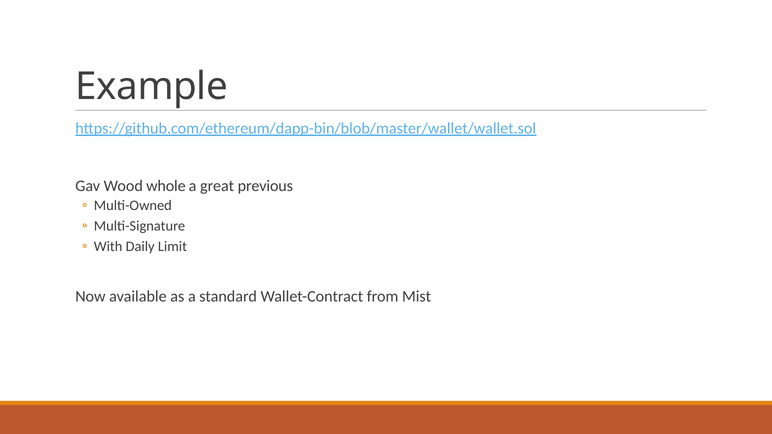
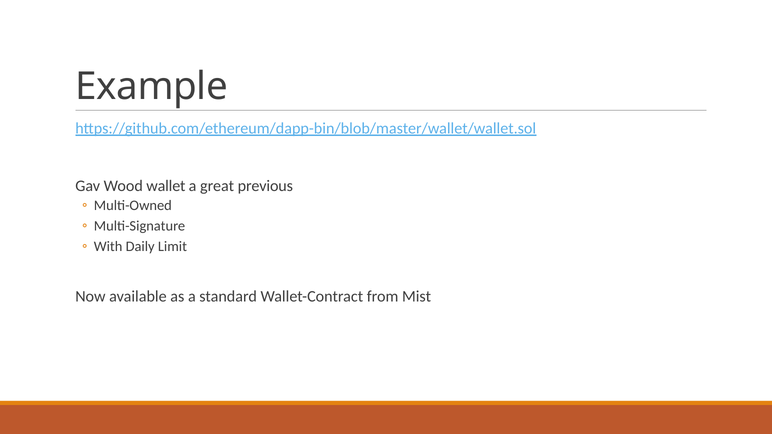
whole: whole -> wallet (166, 186)
